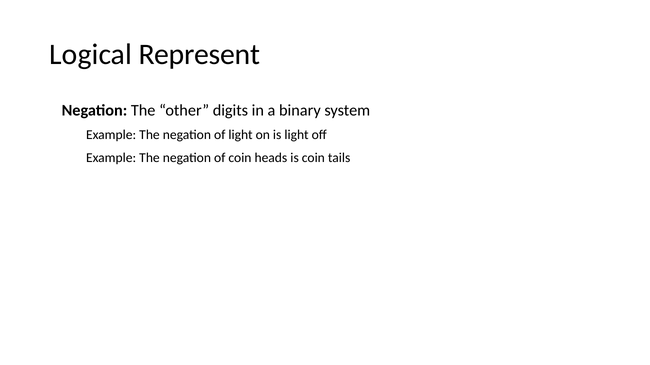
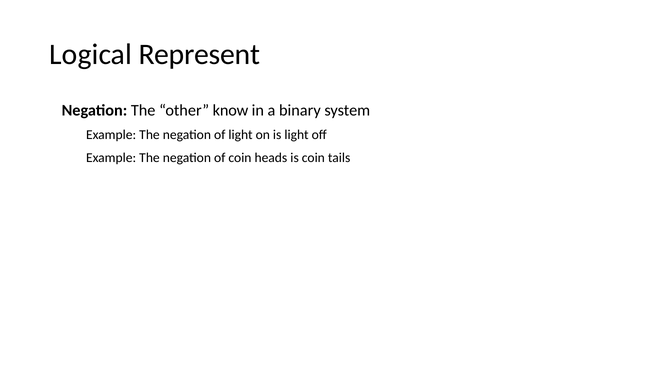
digits: digits -> know (230, 111)
